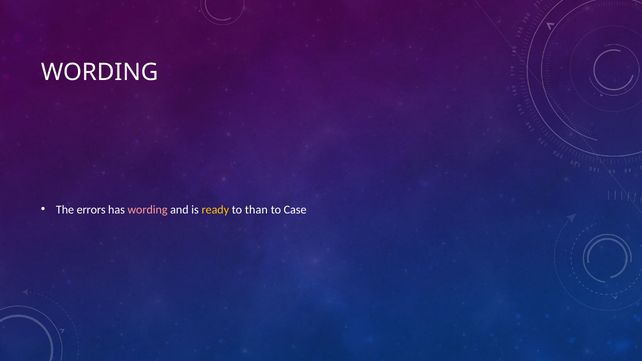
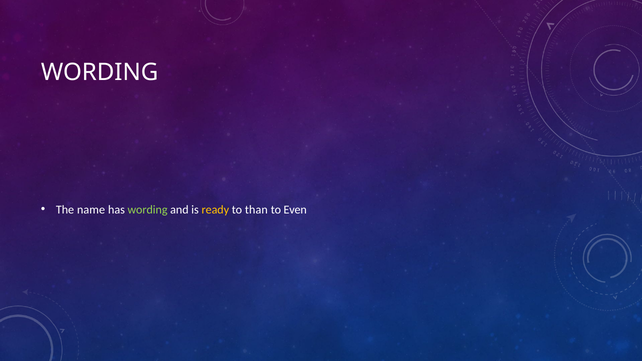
errors: errors -> name (91, 210)
wording colour: pink -> light green (148, 210)
Case: Case -> Even (295, 210)
